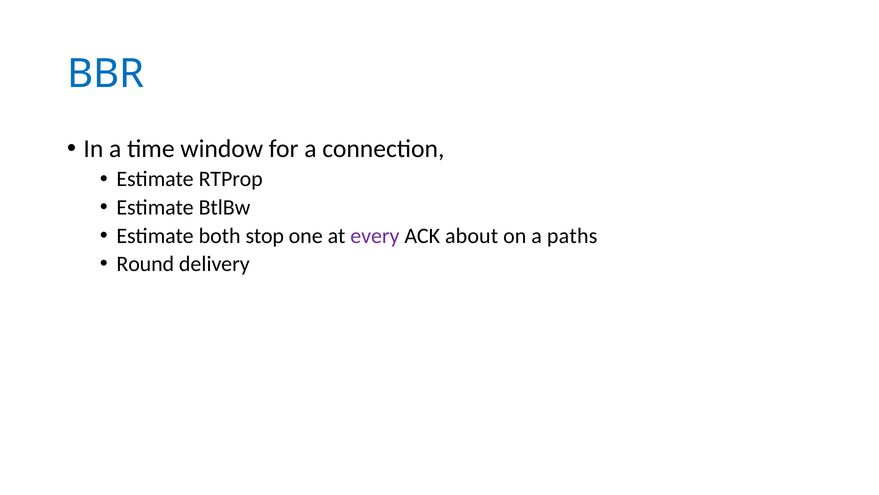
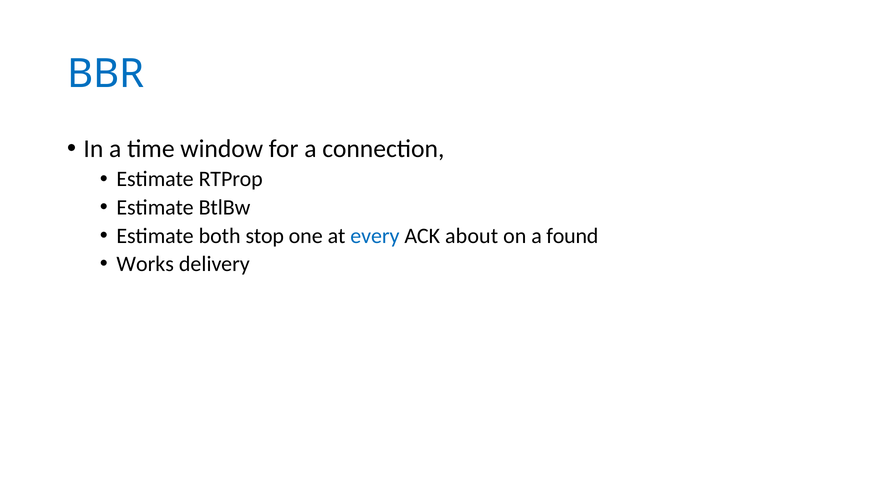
every colour: purple -> blue (375, 235)
paths: paths -> found (572, 235)
Round: Round -> Works (145, 264)
